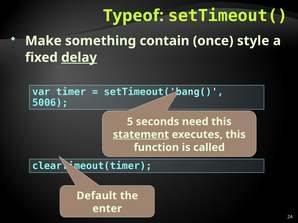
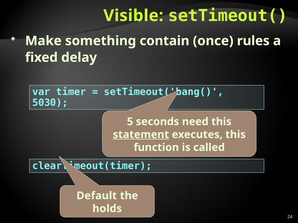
Typeof: Typeof -> Visible (133, 16)
style: style -> rules (253, 41)
delay underline: present -> none (79, 58)
5006: 5006 -> 5030 (50, 103)
enter: enter -> holds (107, 209)
